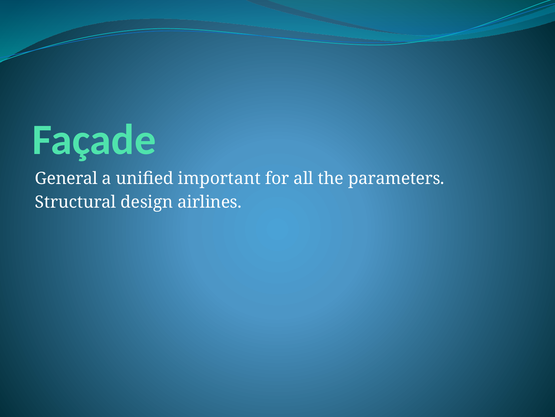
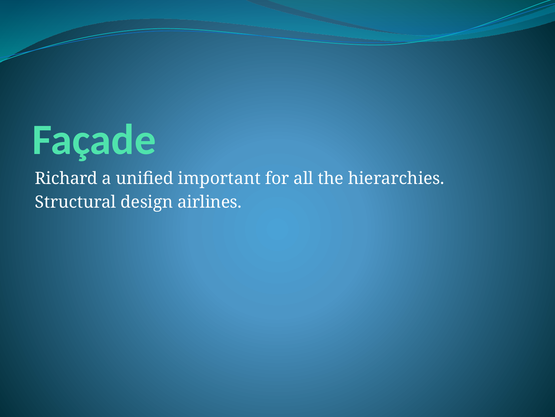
General: General -> Richard (66, 178)
parameters: parameters -> hierarchies (396, 178)
